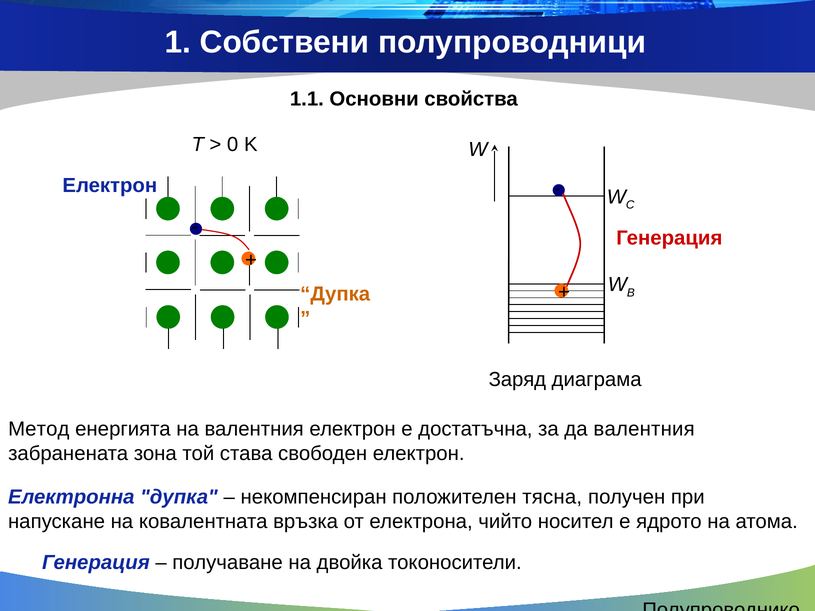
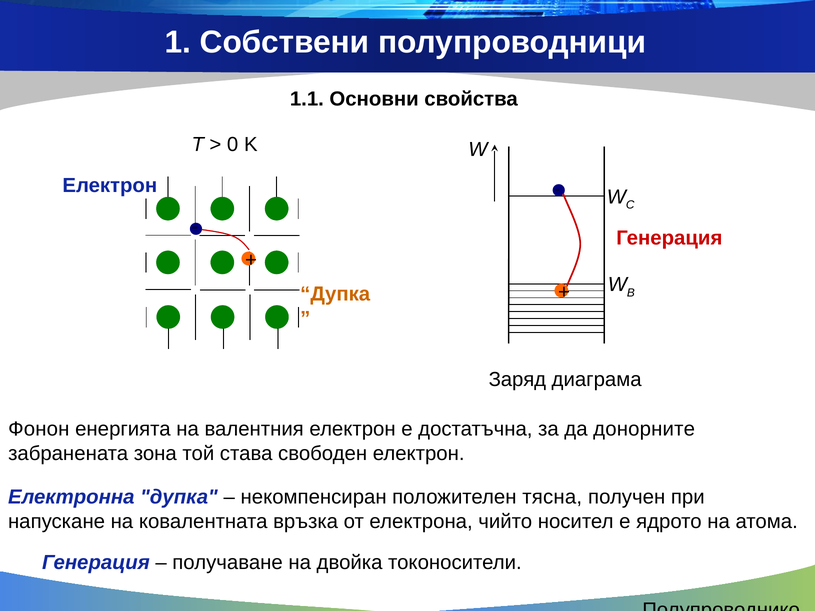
Метод: Метод -> Фонон (39, 429)
да валентния: валентния -> донорните (644, 429)
